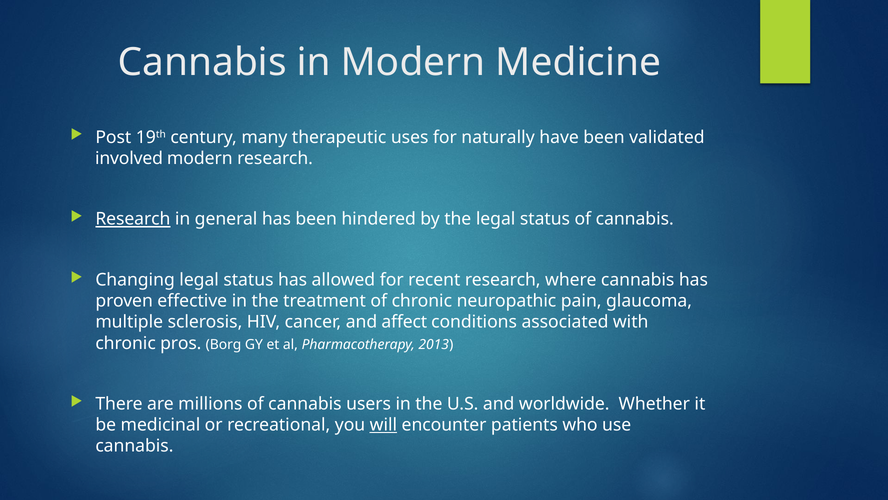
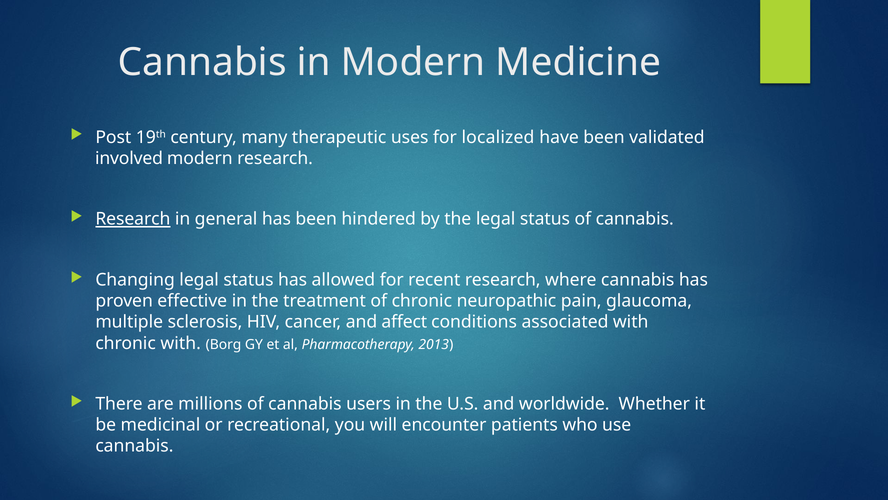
naturally: naturally -> localized (498, 137)
chronic pros: pros -> with (181, 343)
will underline: present -> none (383, 425)
